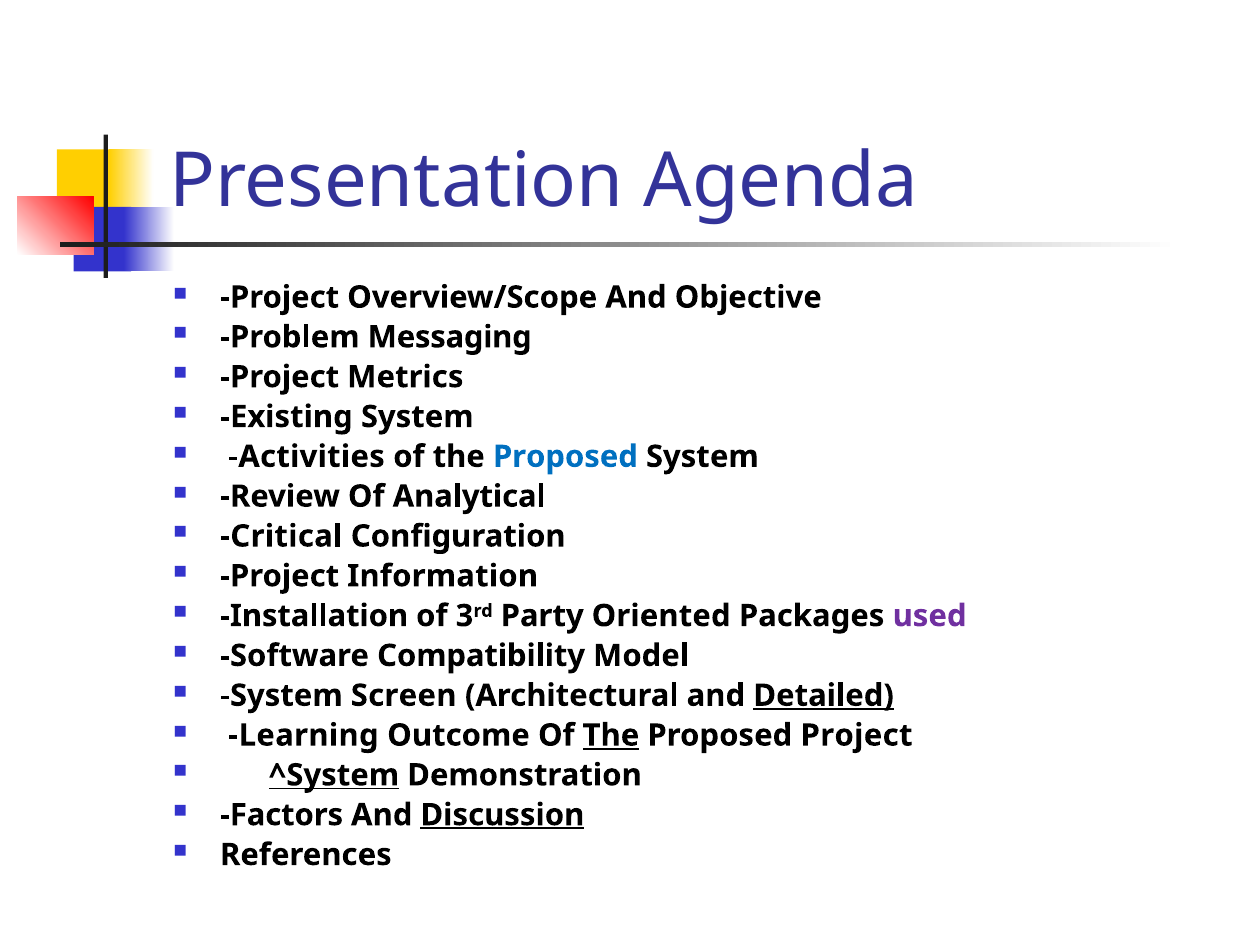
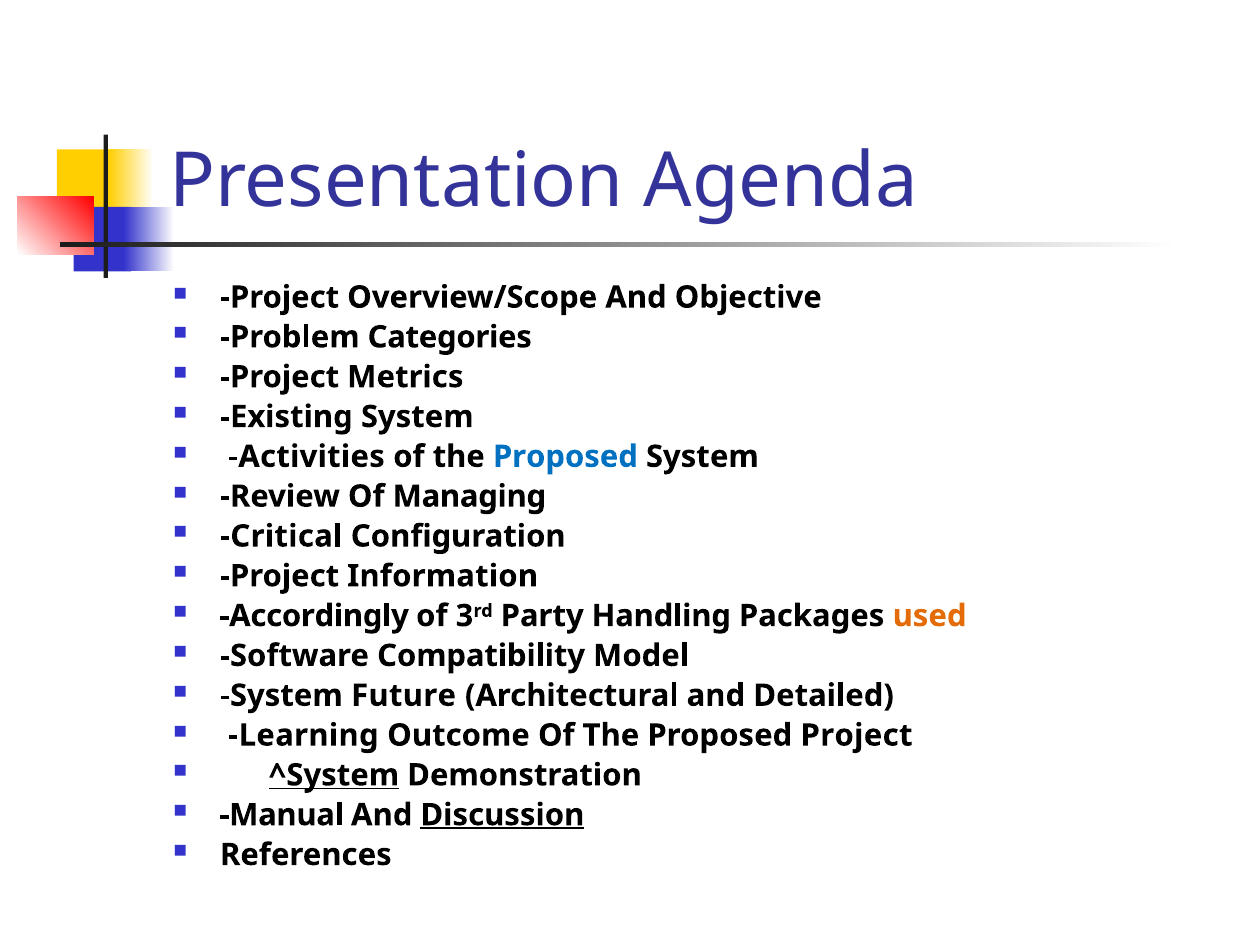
Messaging: Messaging -> Categories (450, 337)
Analytical: Analytical -> Managing (469, 496)
Installation: Installation -> Accordingly (314, 616)
Oriented: Oriented -> Handling (661, 616)
used colour: purple -> orange (930, 616)
Screen: Screen -> Future (404, 696)
Detailed underline: present -> none (824, 696)
The underline: present -> none (611, 735)
Factors: Factors -> Manual (282, 815)
